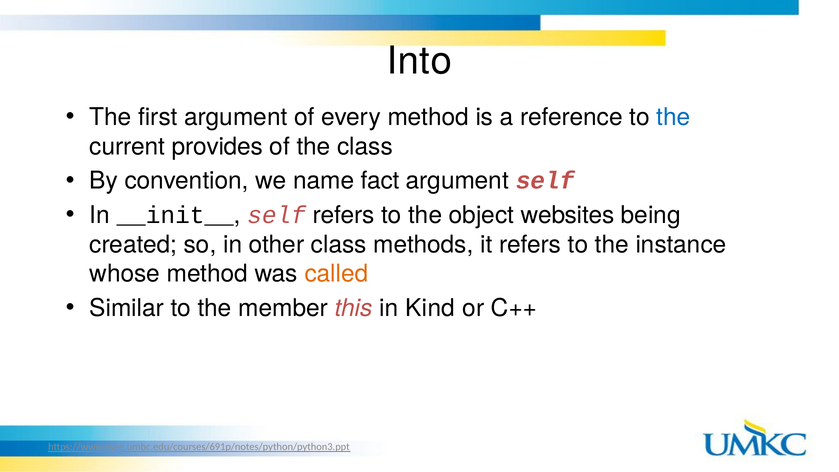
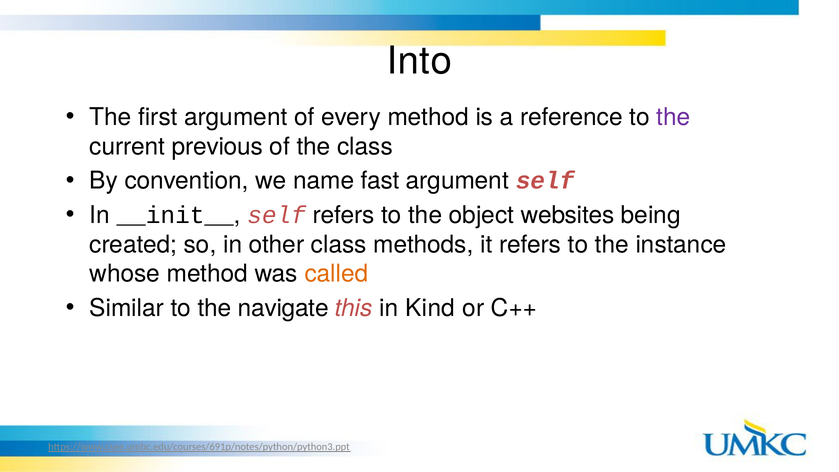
the colour: blue -> purple (673, 117)
provides: provides -> previous (217, 146)
fact: fact -> fast (380, 181)
member: member -> navigate (283, 308)
